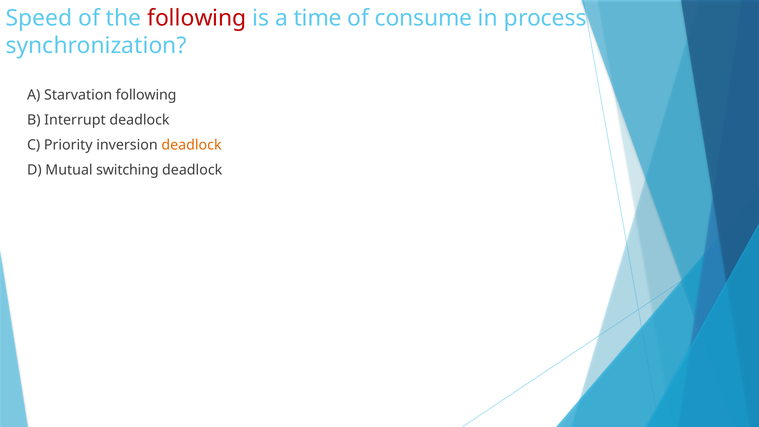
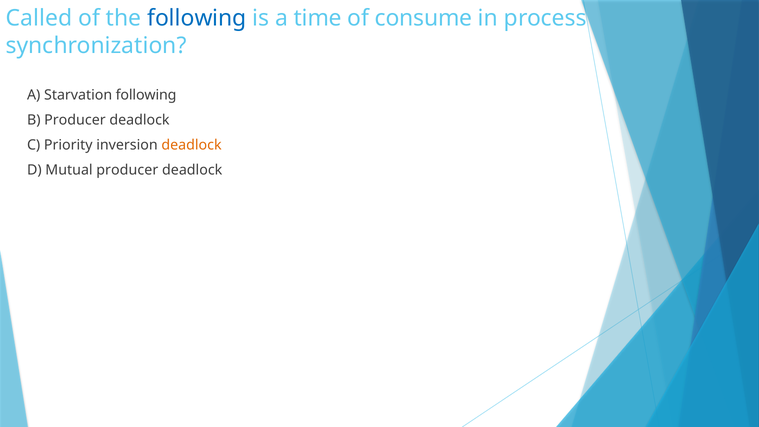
Speed: Speed -> Called (39, 18)
following colour: red -> blue (197, 18)
B Interrupt: Interrupt -> Producer (75, 120)
Mutual switching: switching -> producer (127, 170)
